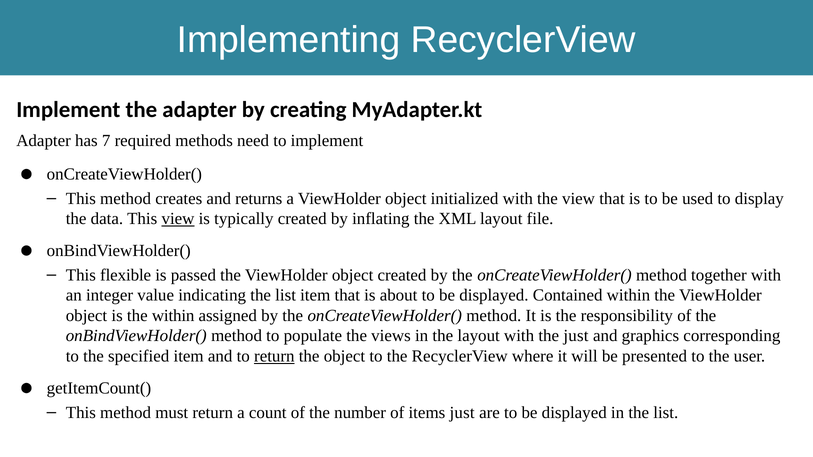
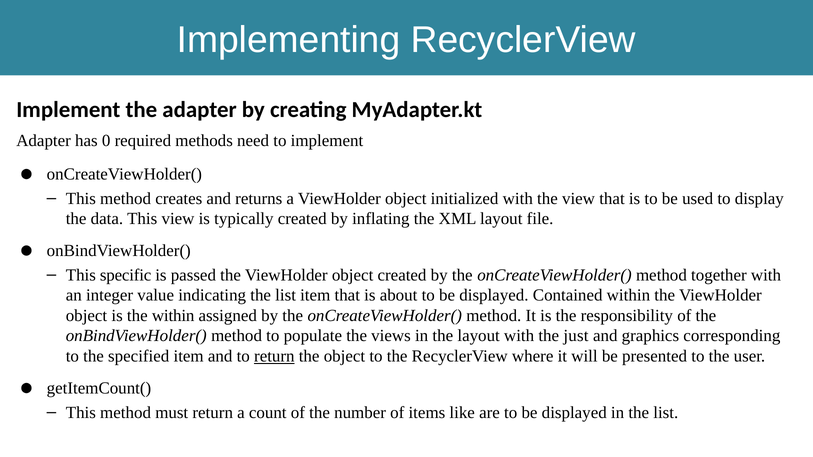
7: 7 -> 0 (106, 141)
view underline: present -> none (178, 219)
flexible: flexible -> specific (126, 275)
items just: just -> like (462, 413)
